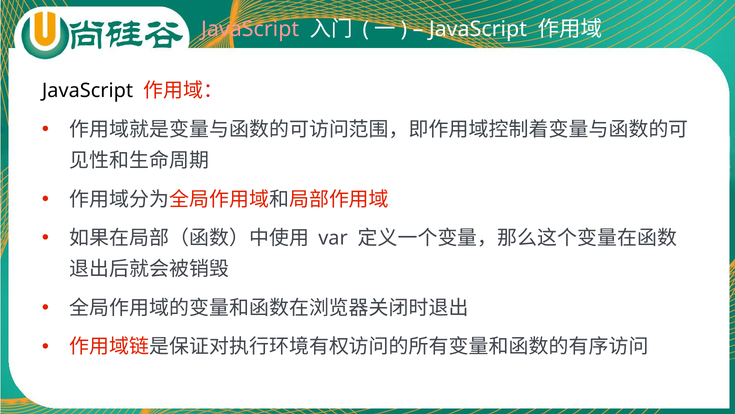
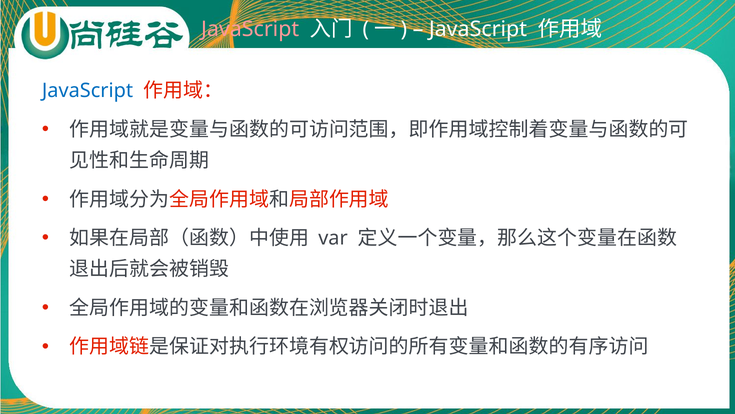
JavaScript colour: black -> blue (88, 91)
